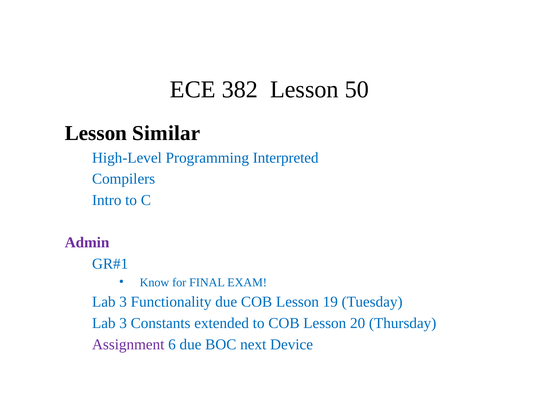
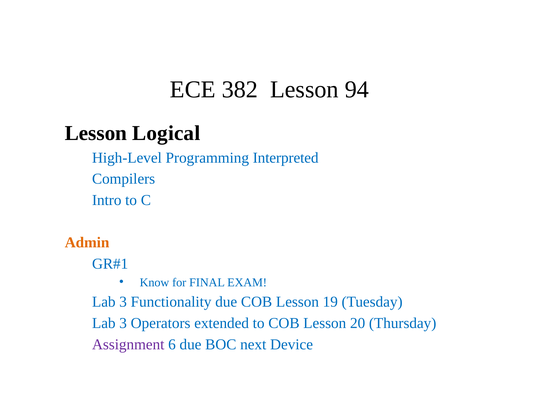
50: 50 -> 94 (357, 90)
Similar: Similar -> Logical (166, 133)
Admin colour: purple -> orange (87, 242)
Constants: Constants -> Operators (161, 323)
